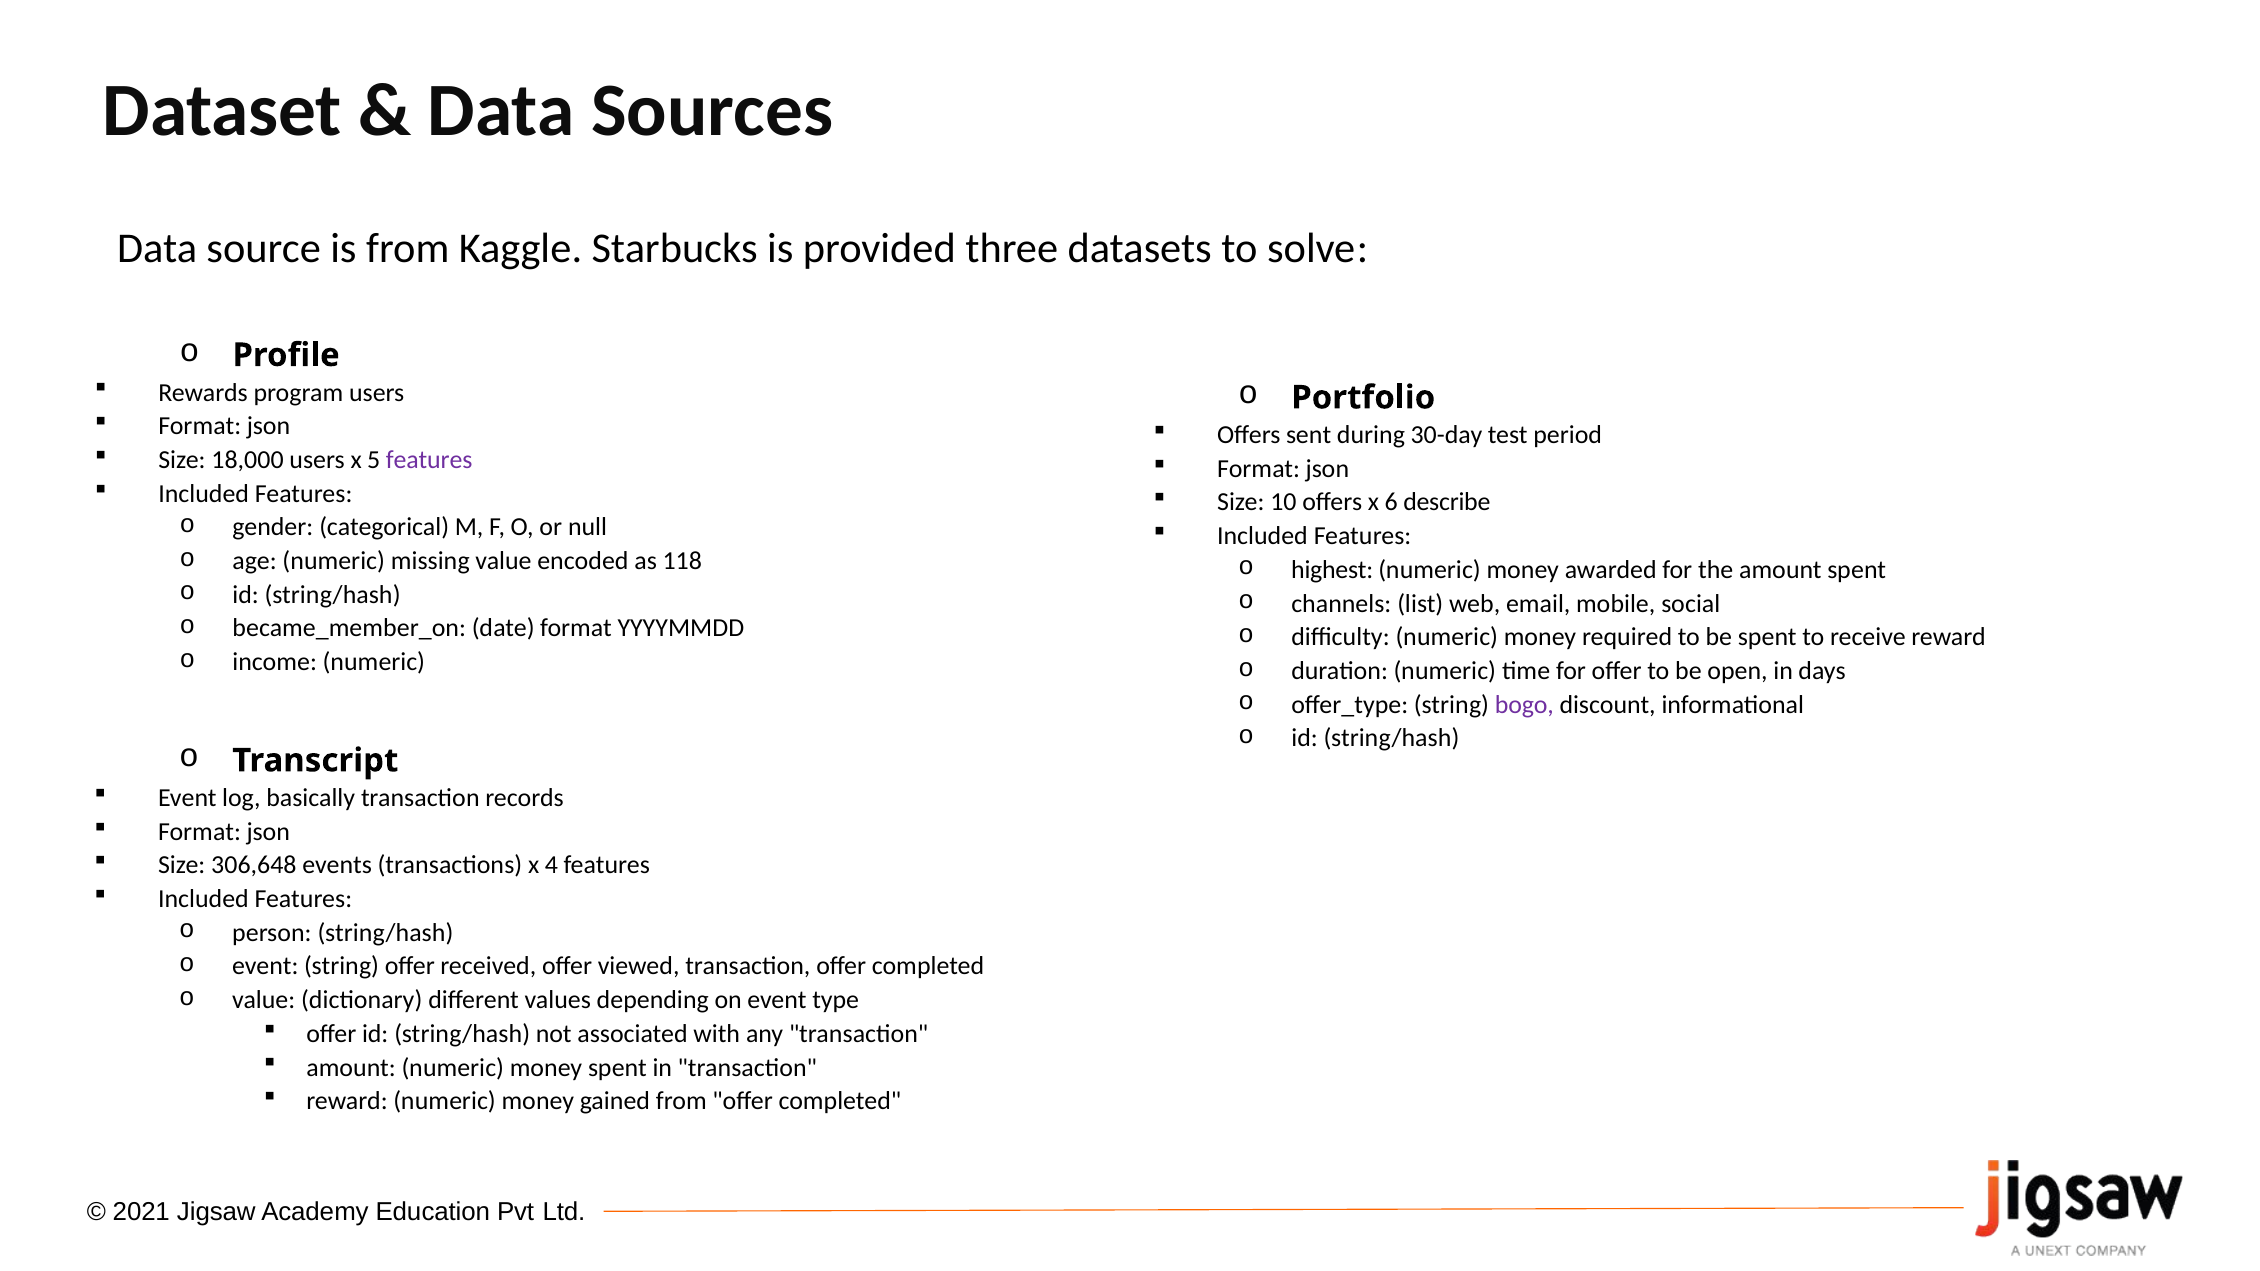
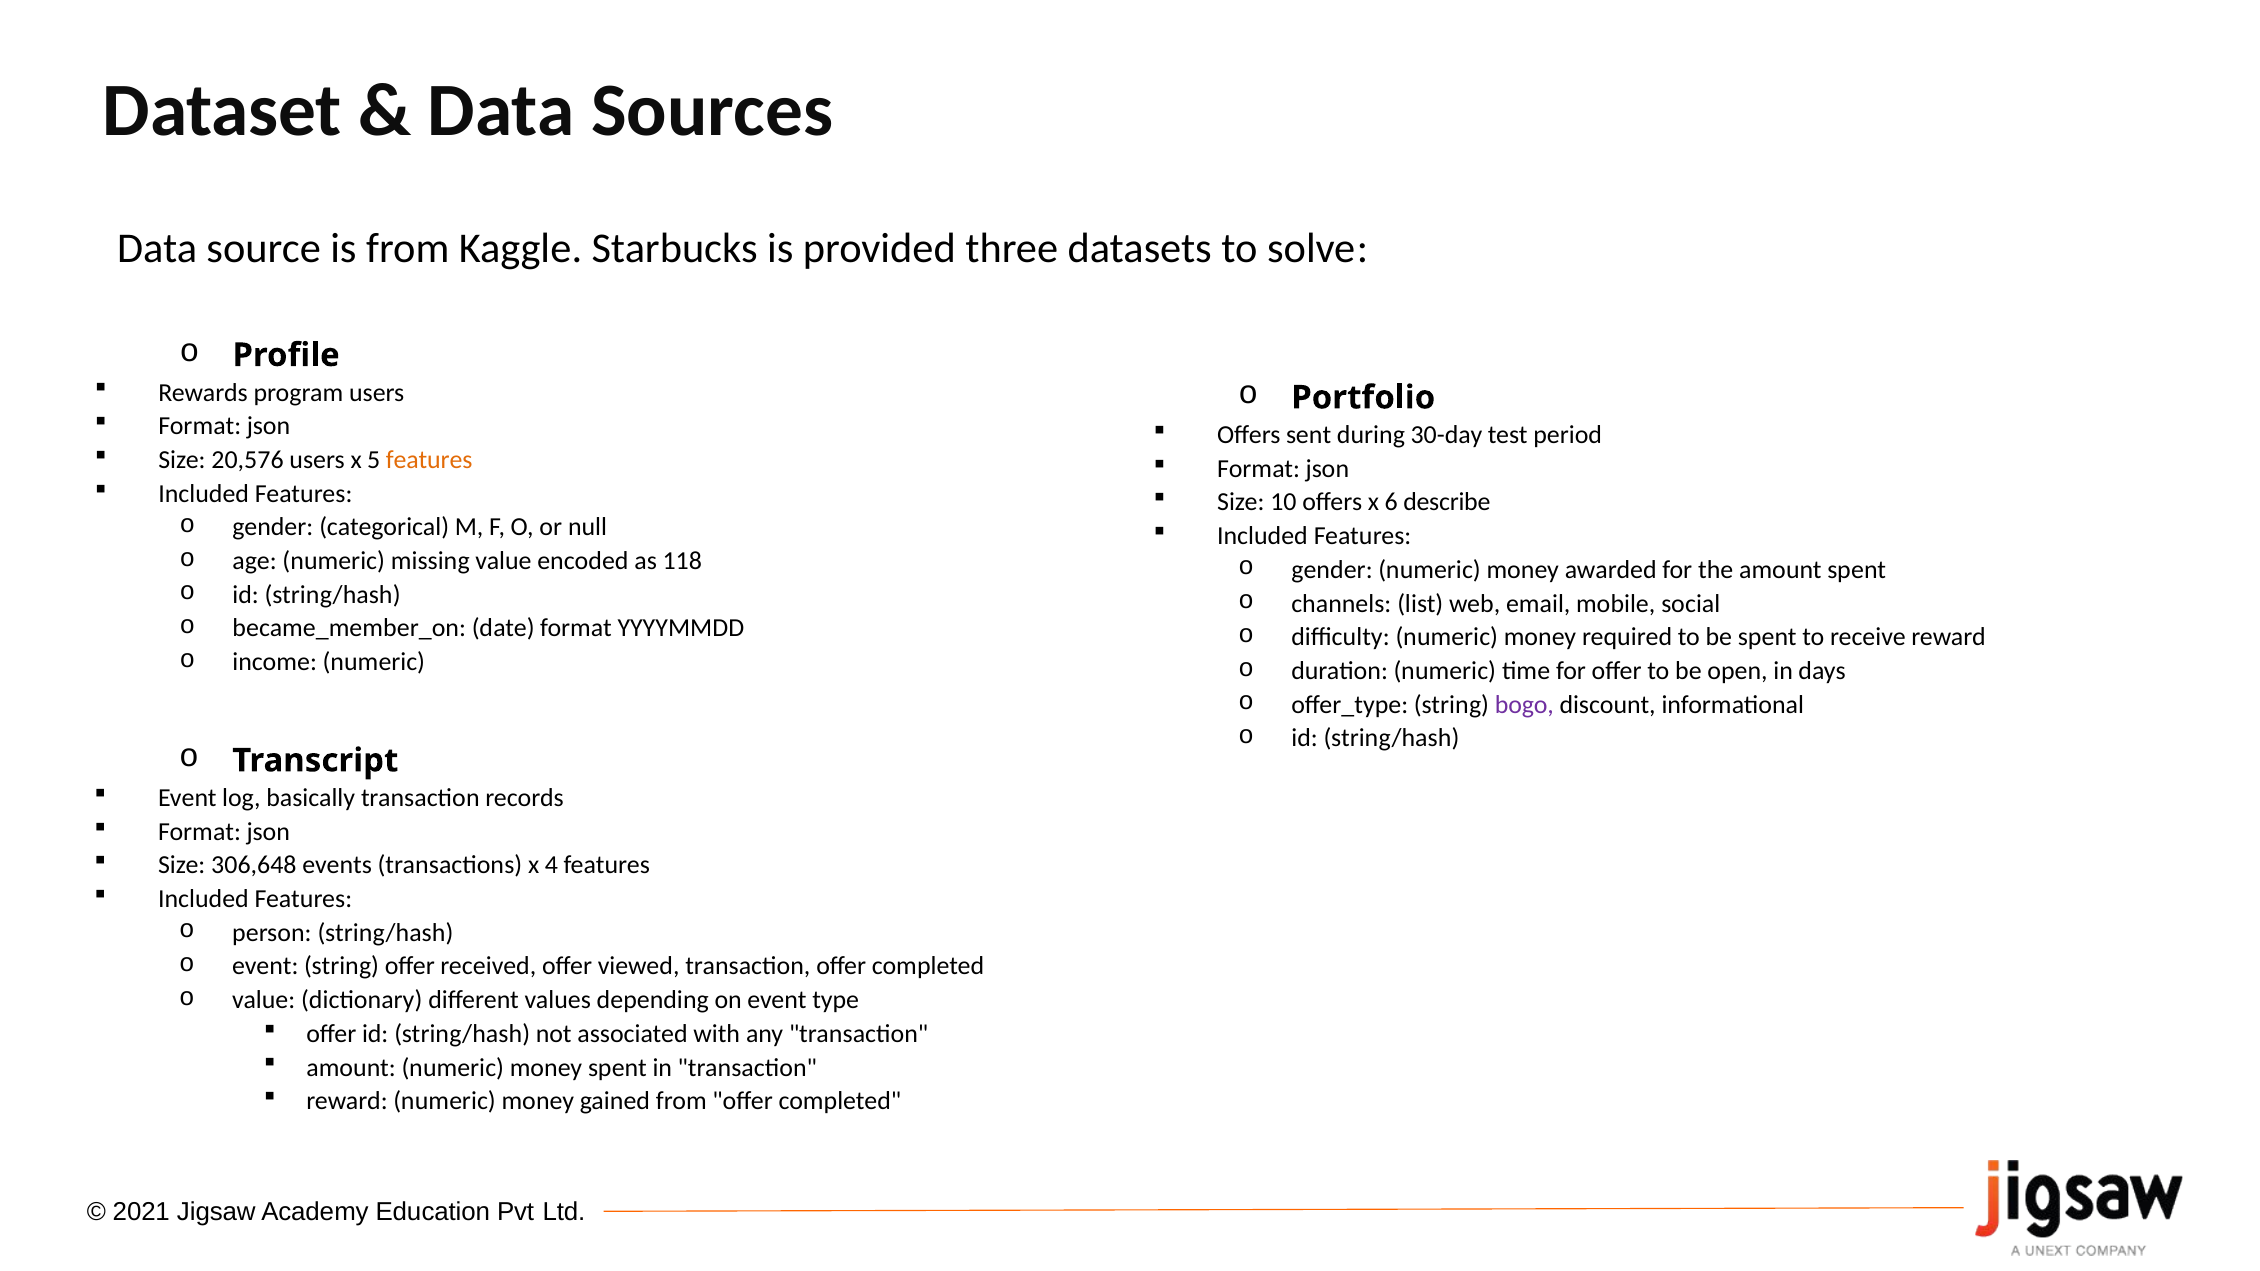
18,000: 18,000 -> 20,576 (248, 460)
features colour: purple -> orange (429, 460)
highest: highest -> gender (1332, 570)
